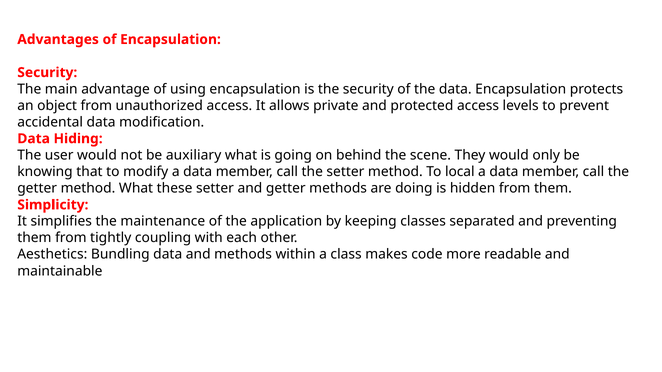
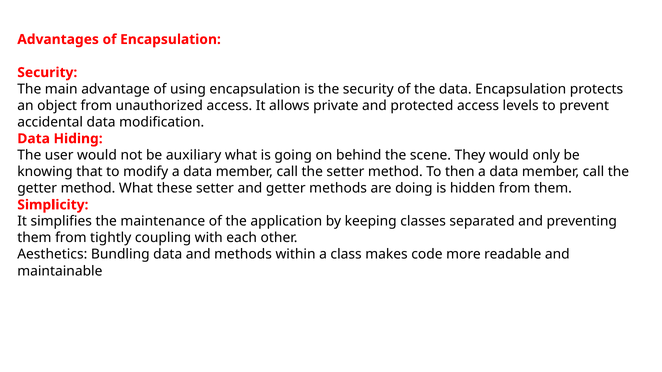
local: local -> then (460, 172)
